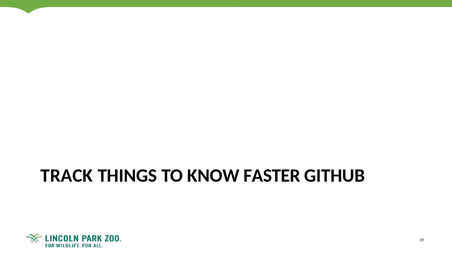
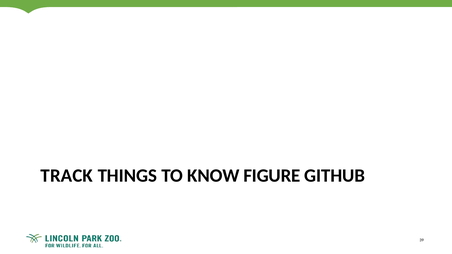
FASTER: FASTER -> FIGURE (272, 176)
